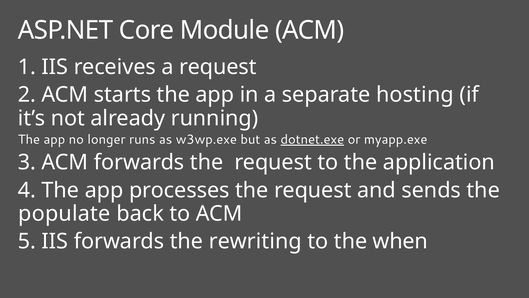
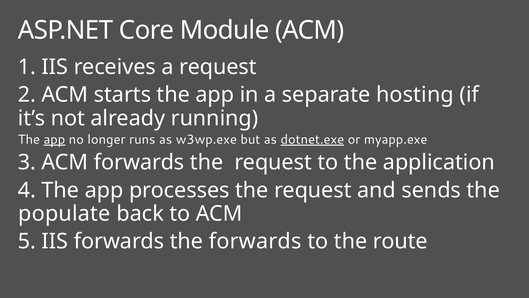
app underline: none -> present (54, 139)
the rewriting: rewriting -> forwards (255, 241)
when: when -> route (400, 241)
